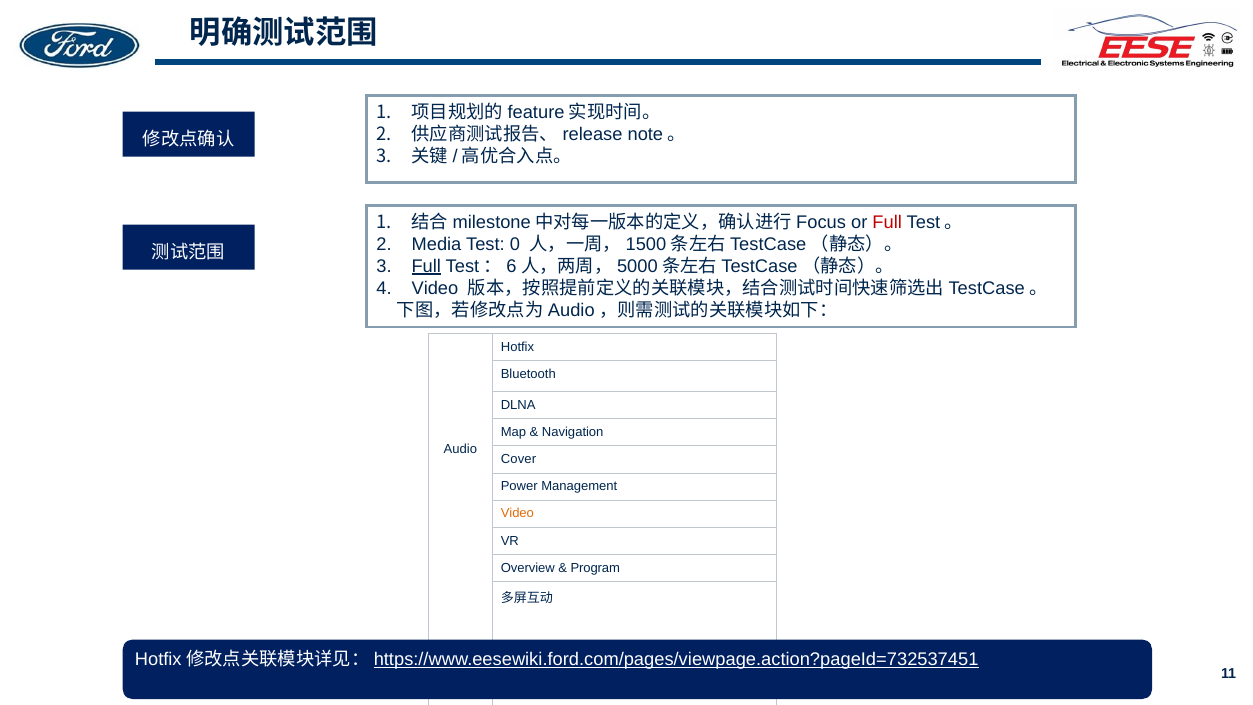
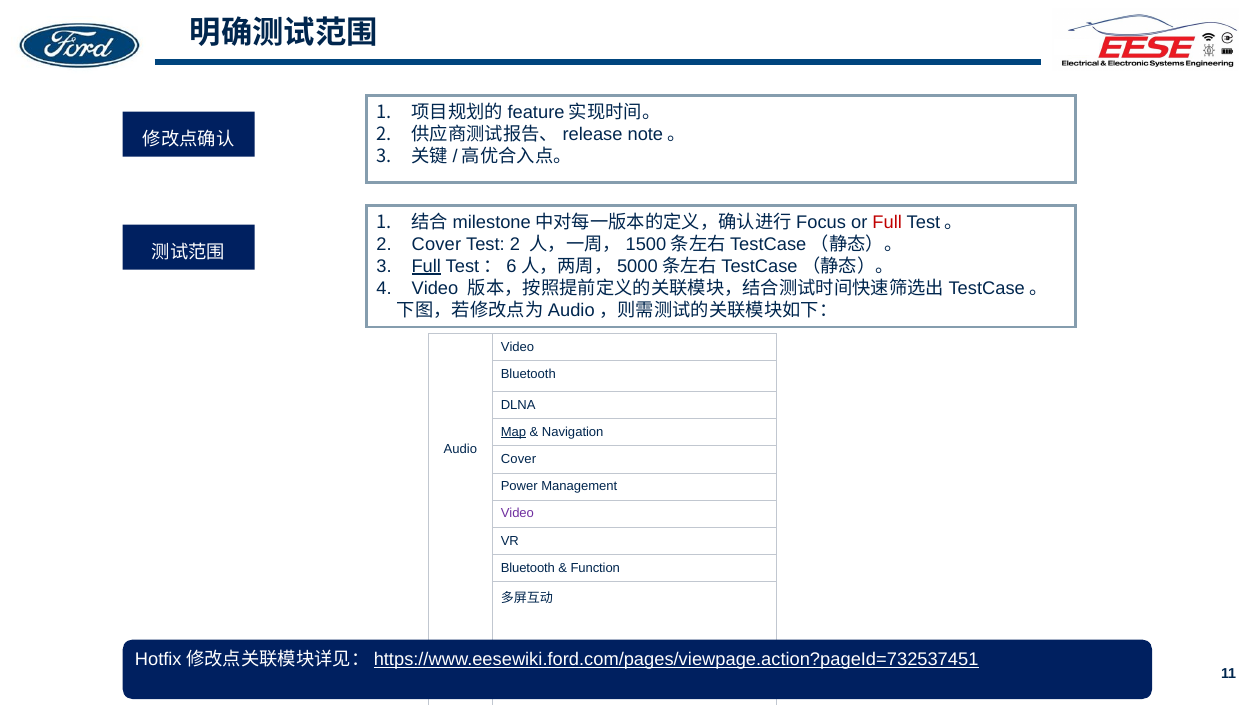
Media: Media -> Cover (436, 244)
Test 0: 0 -> 2 (515, 244)
Hotfix: Hotfix -> Video (518, 347)
Map underline: none -> present (514, 432)
Video colour: orange -> purple (517, 514)
Overview: Overview -> Bluetooth (528, 568)
Program: Program -> Function (595, 568)
